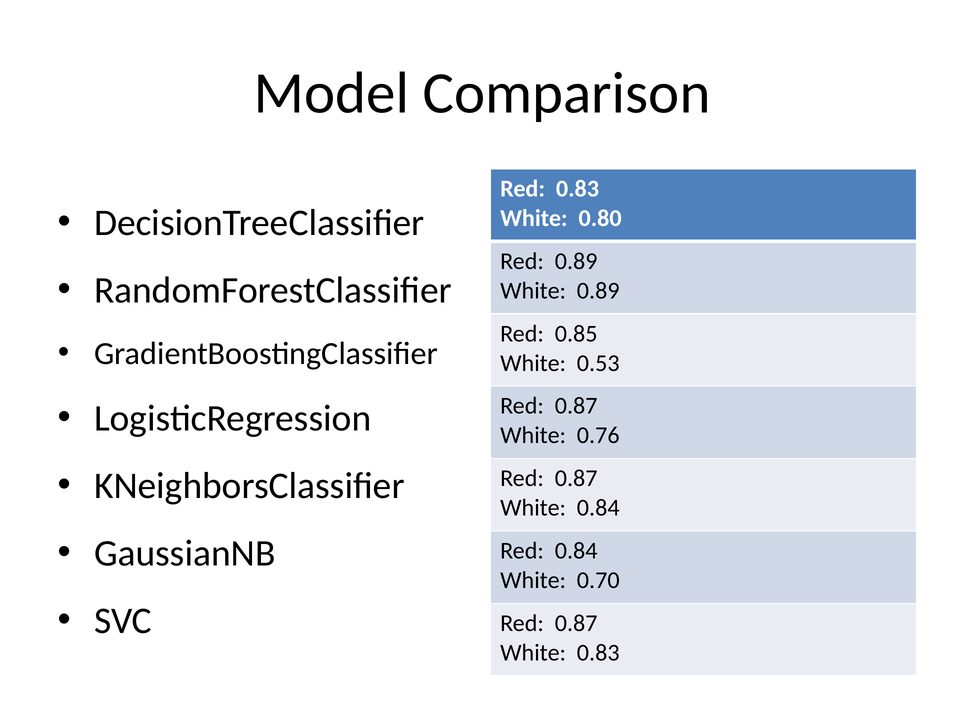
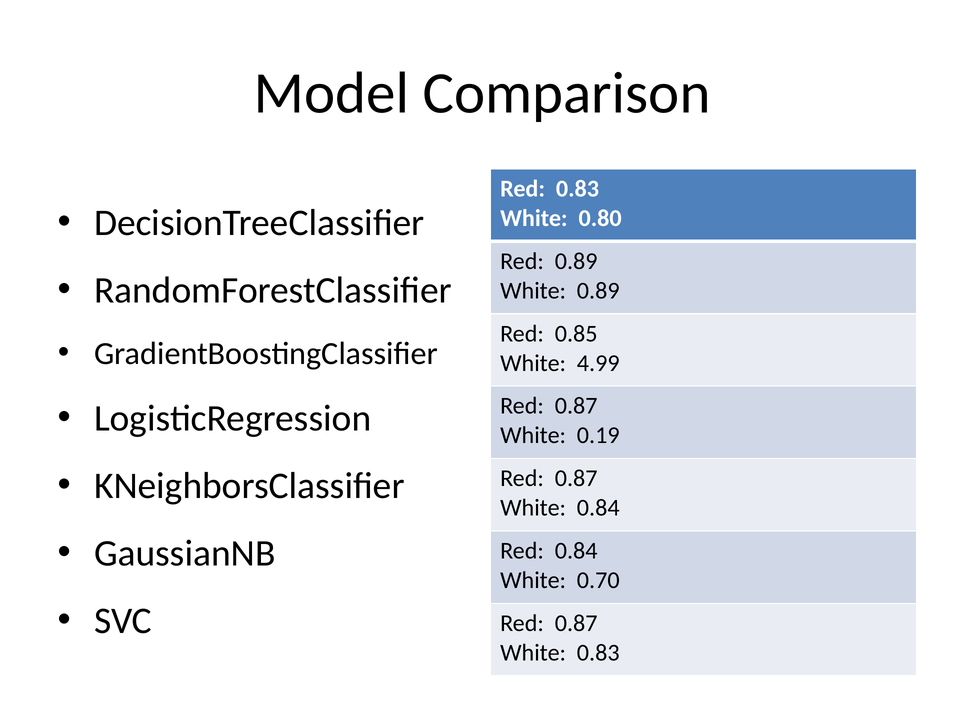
0.53: 0.53 -> 4.99 (598, 363)
0.76: 0.76 -> 0.19 (598, 435)
